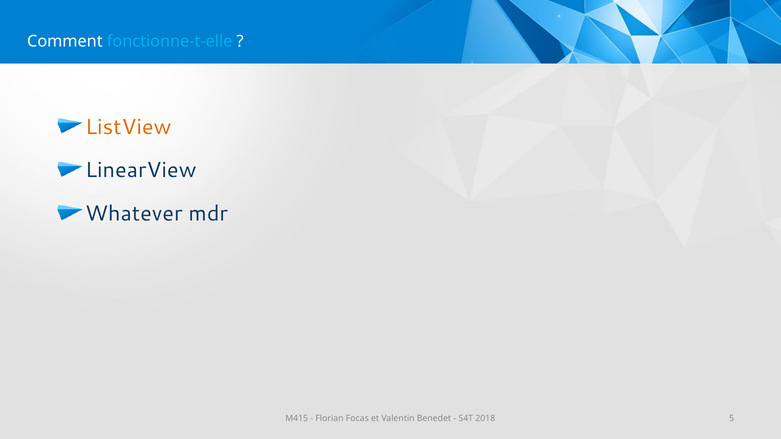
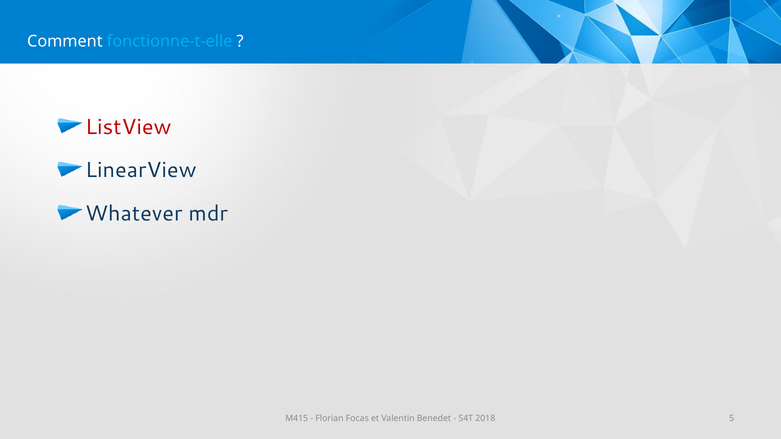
ListView colour: orange -> red (128, 127)
